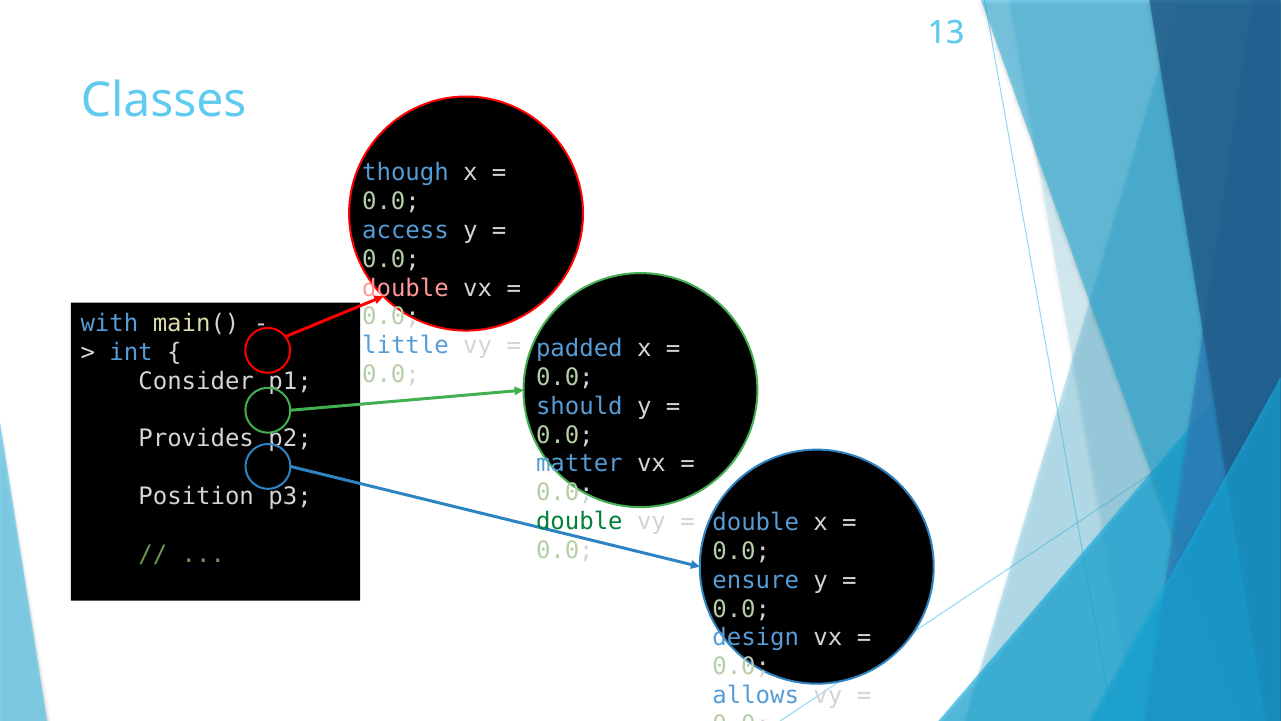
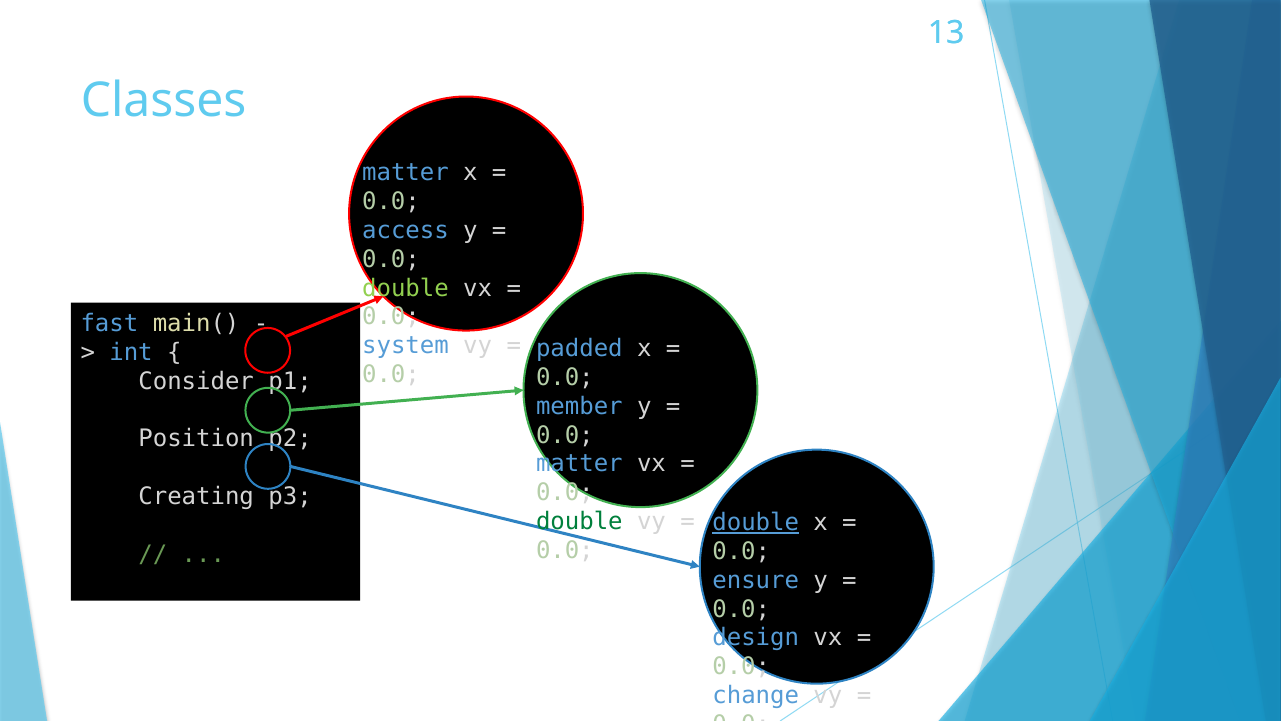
though: though -> matter (405, 173)
double colour: pink -> light green (405, 288)
with: with -> fast (109, 323)
little: little -> system (405, 346)
should: should -> member (579, 406)
Provides: Provides -> Position (196, 439)
Position: Position -> Creating (196, 496)
double underline: none -> present (756, 522)
allows: allows -> change (756, 695)
